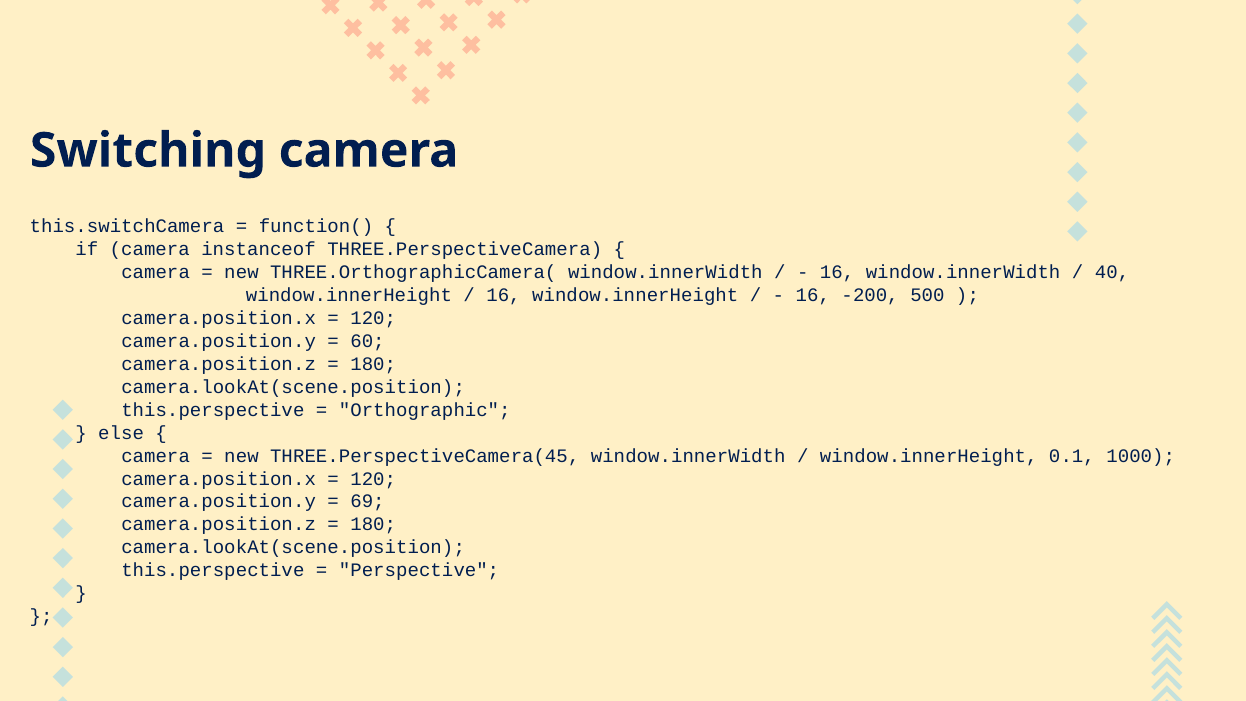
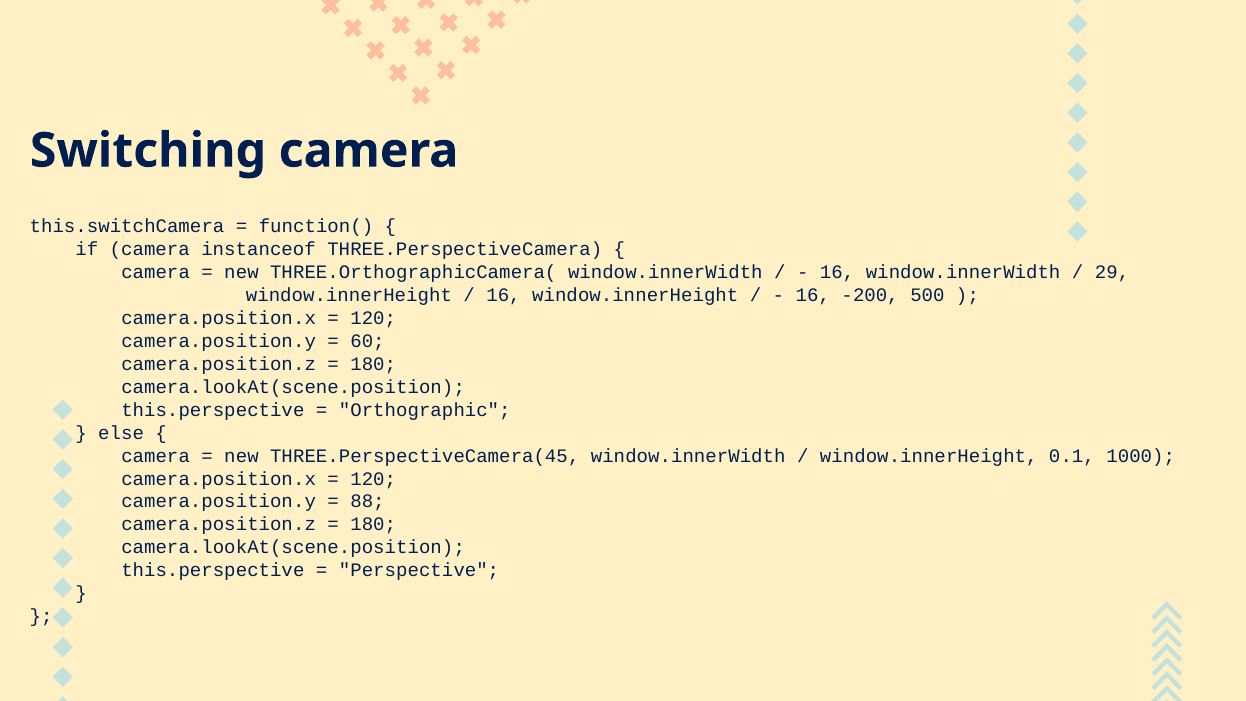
40: 40 -> 29 (1112, 272)
69: 69 -> 88 (368, 502)
